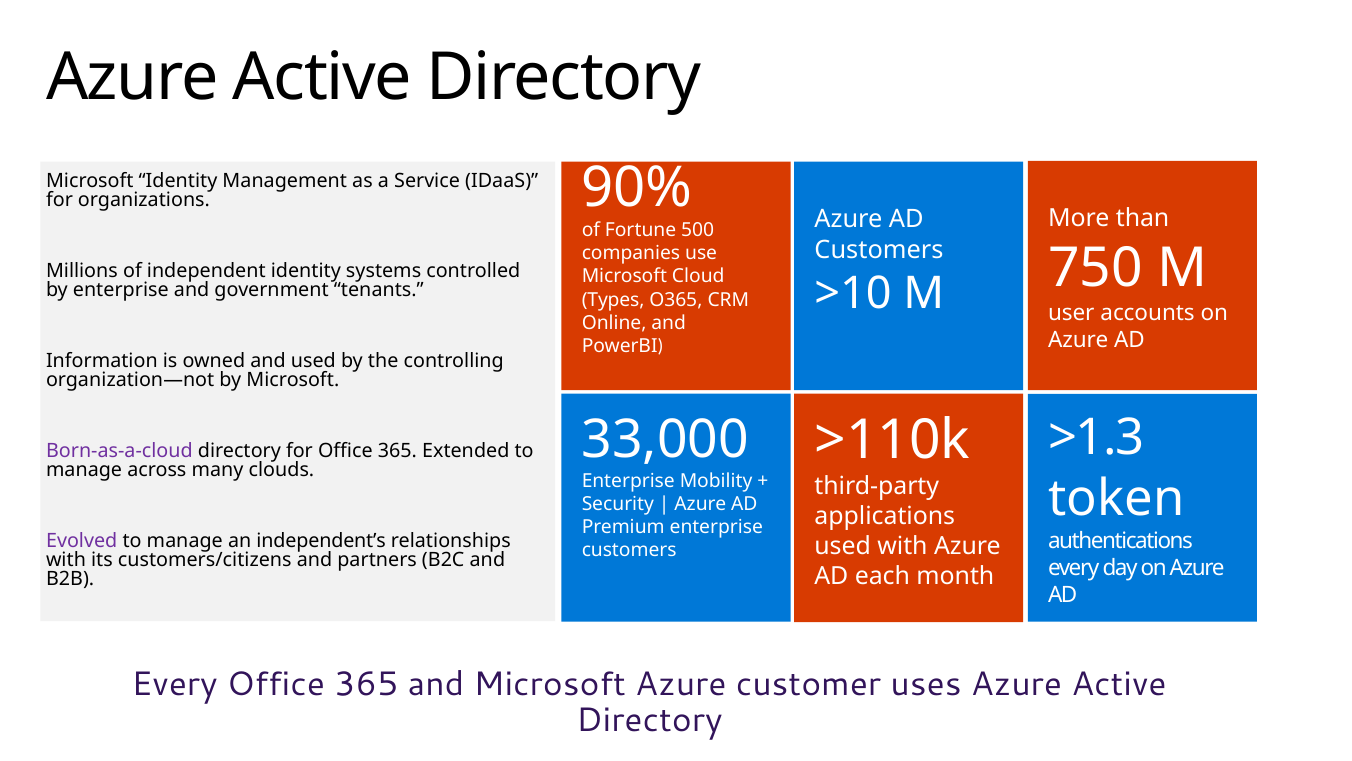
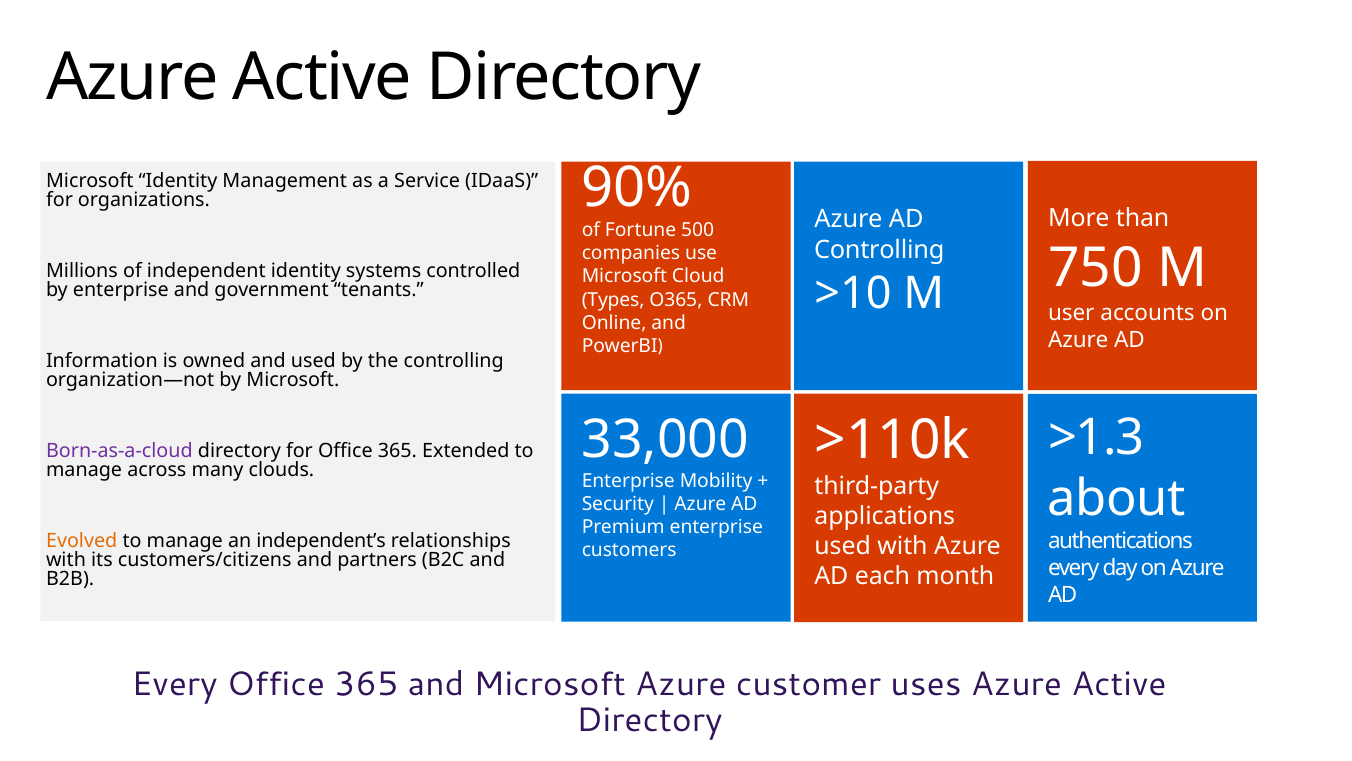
Customers: Customers -> Controlling (879, 249)
token: token -> about (1117, 499)
Evolved colour: purple -> orange (82, 540)
